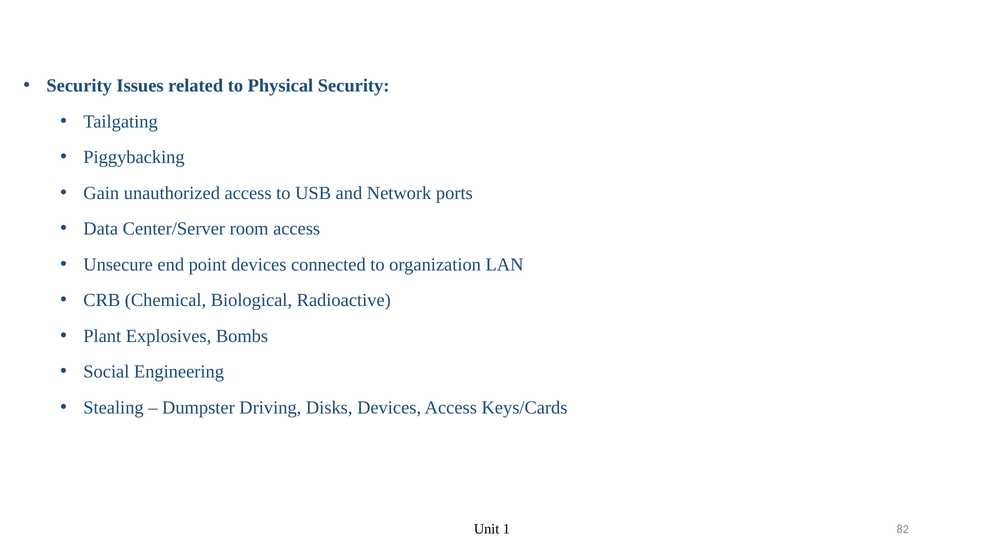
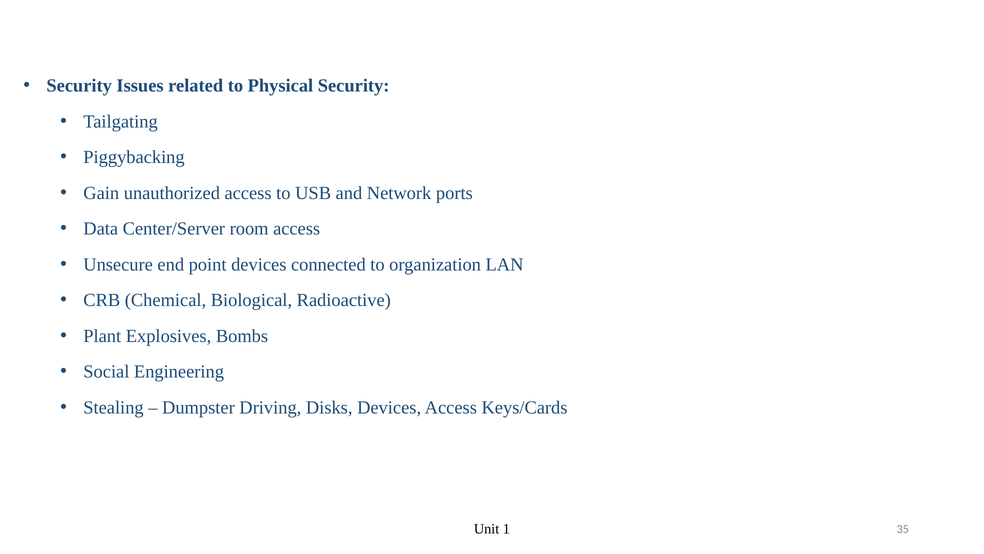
82: 82 -> 35 (903, 528)
